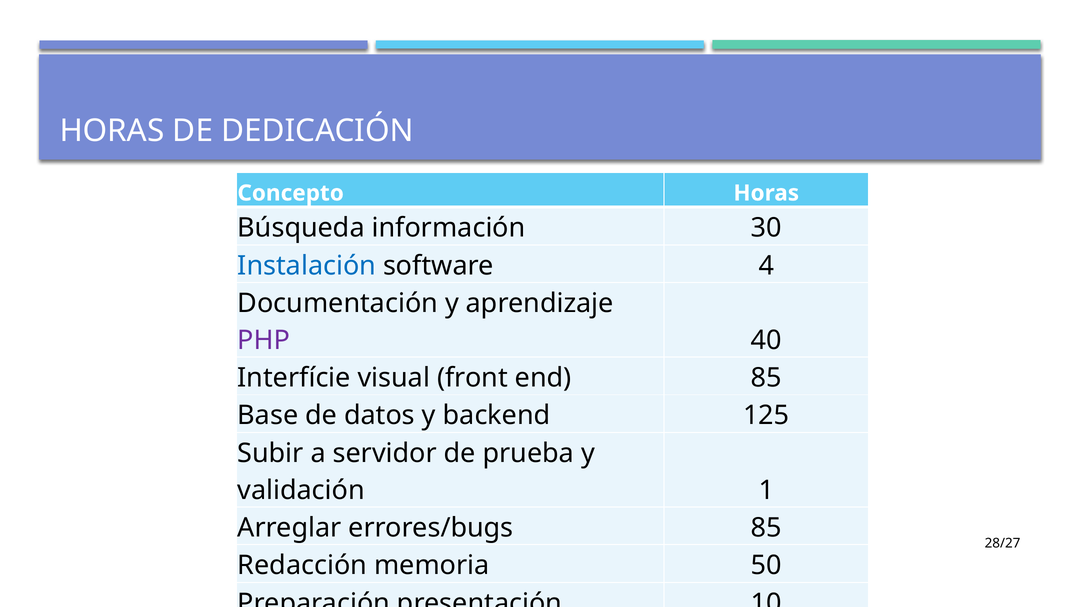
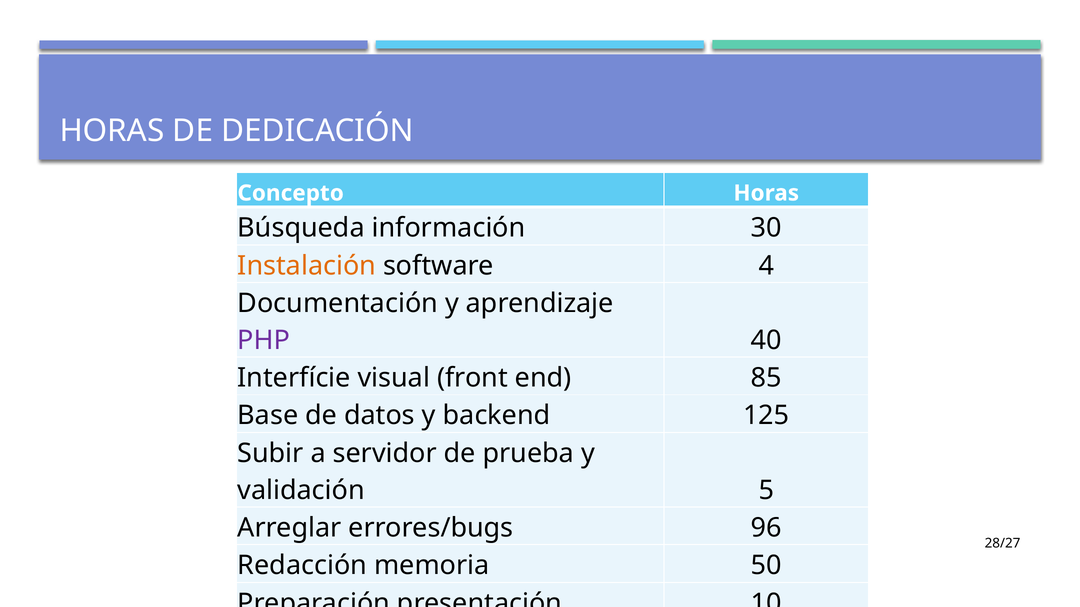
Instalación colour: blue -> orange (307, 266)
1: 1 -> 5 (766, 491)
errores/bugs 85: 85 -> 96 (766, 528)
